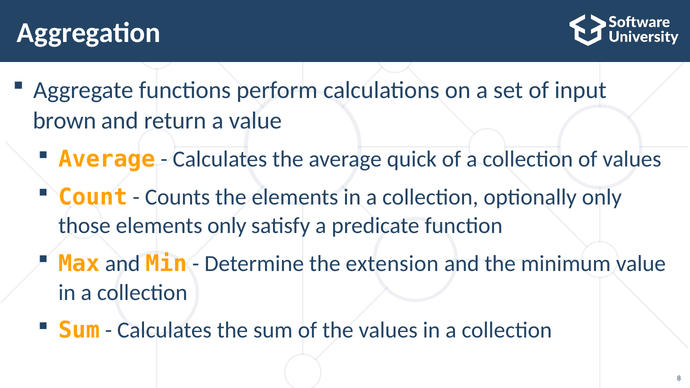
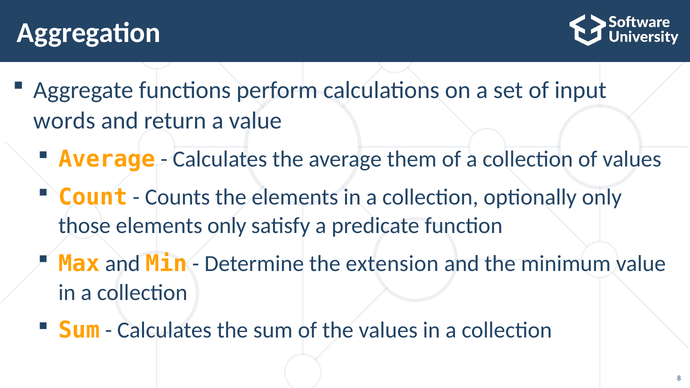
brown: brown -> words (64, 121)
quick: quick -> them (412, 159)
